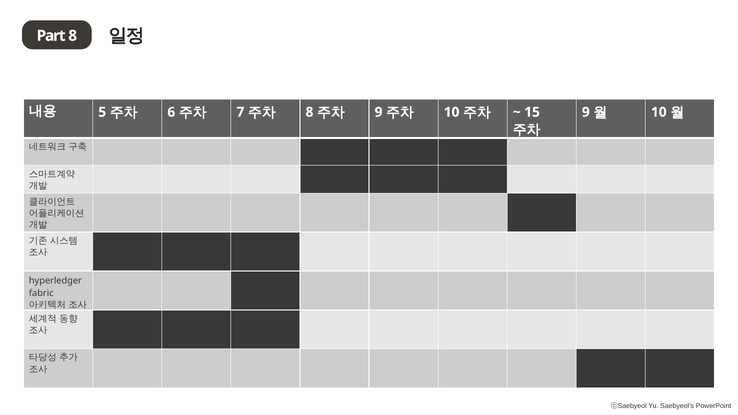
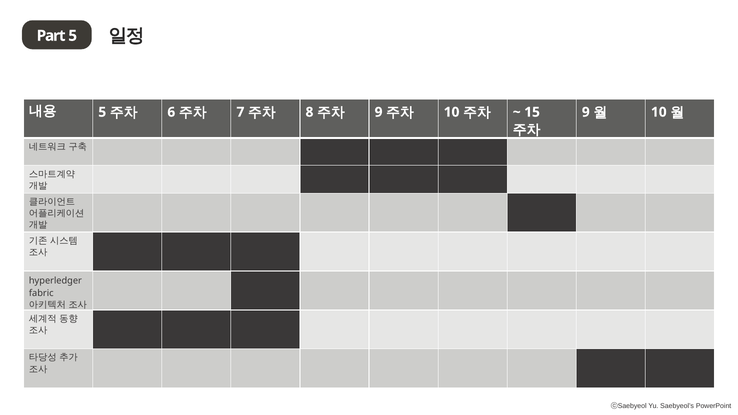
Part 8: 8 -> 5 (73, 36)
